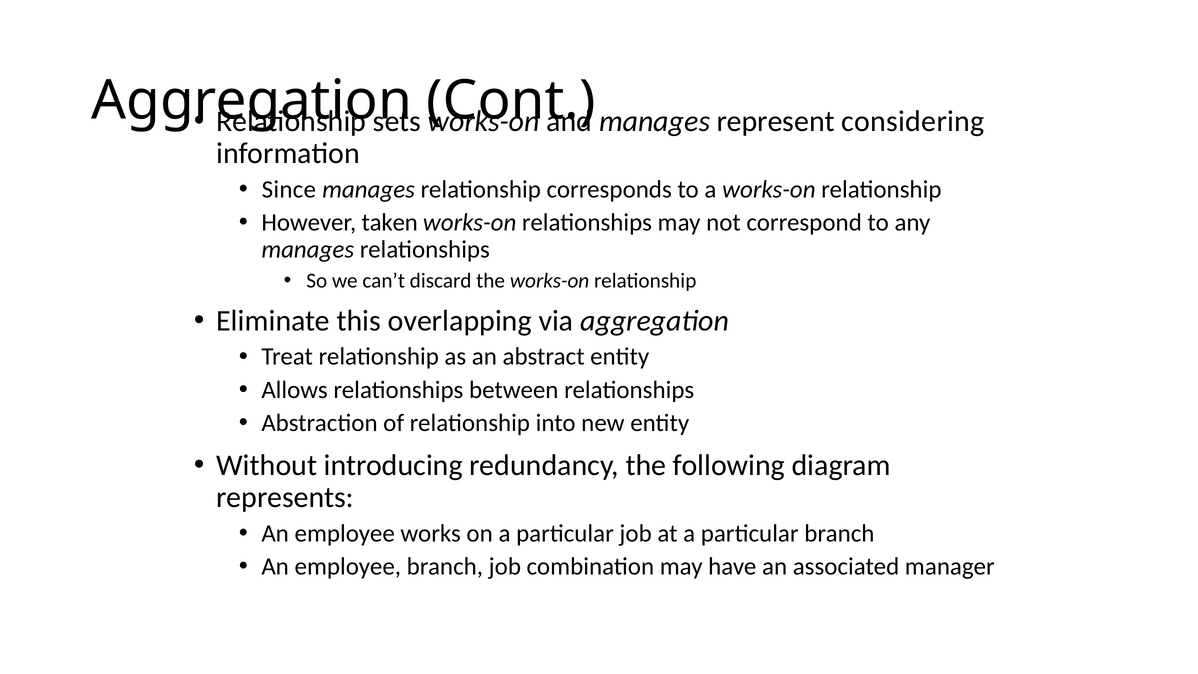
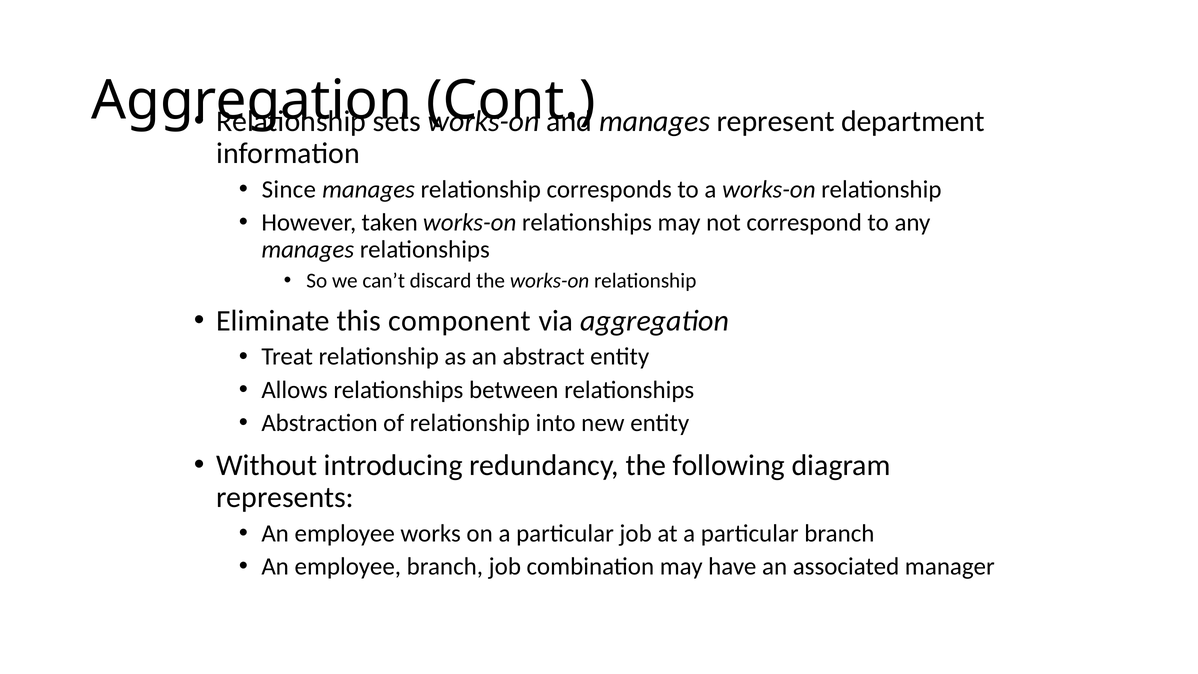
considering: considering -> department (913, 121)
overlapping: overlapping -> component (460, 321)
